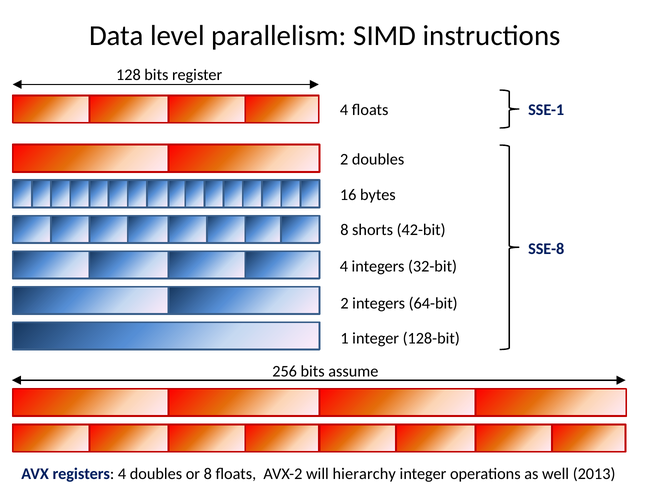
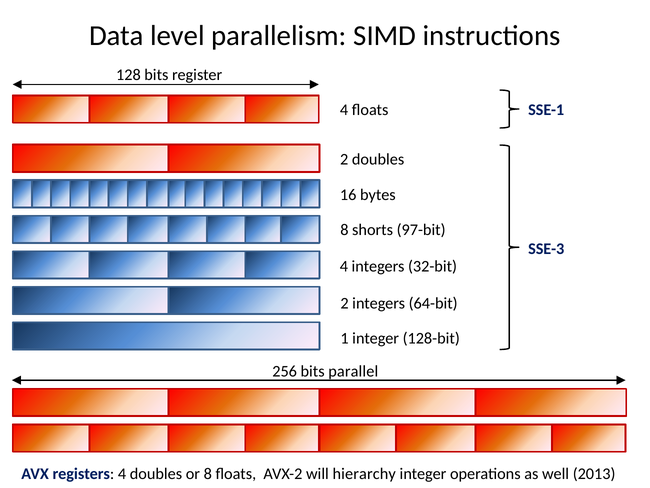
42-bit: 42-bit -> 97-bit (421, 230)
SSE-8: SSE-8 -> SSE-3 (546, 249)
assume: assume -> parallel (353, 371)
